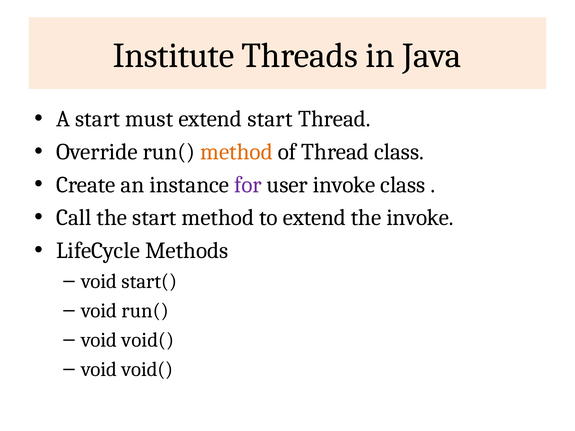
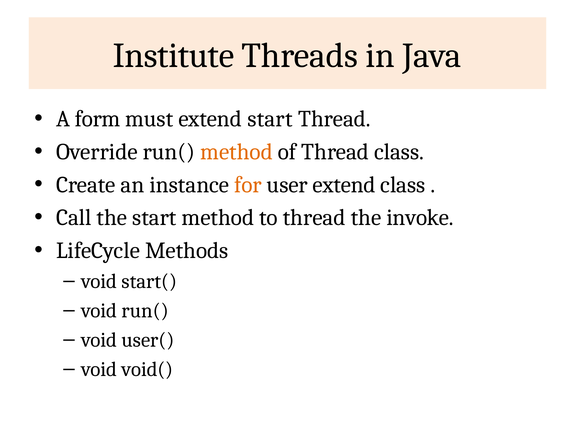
A start: start -> form (98, 119)
for colour: purple -> orange (248, 185)
user invoke: invoke -> extend (344, 185)
to extend: extend -> thread (314, 218)
void(: void( -> user( (148, 340)
